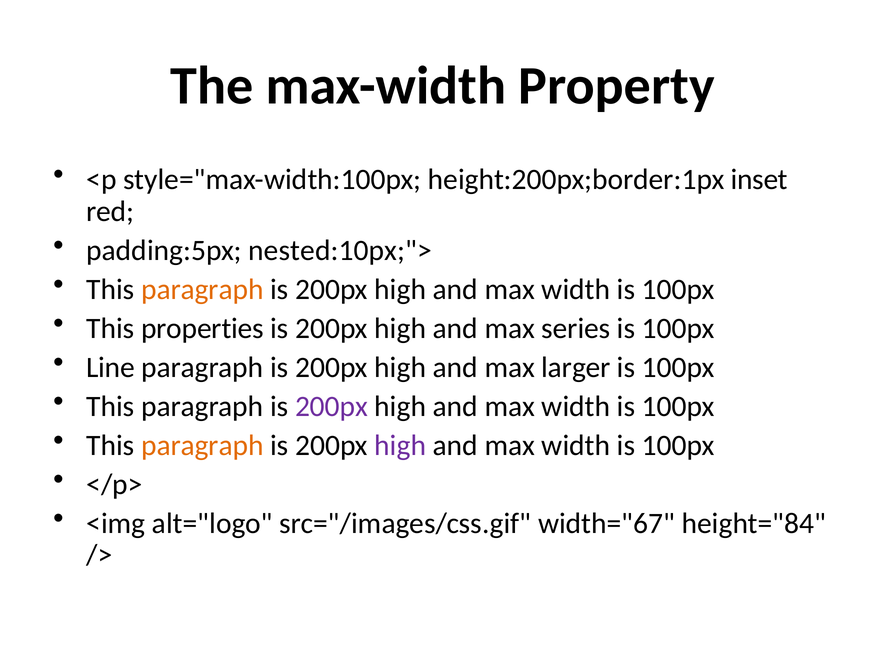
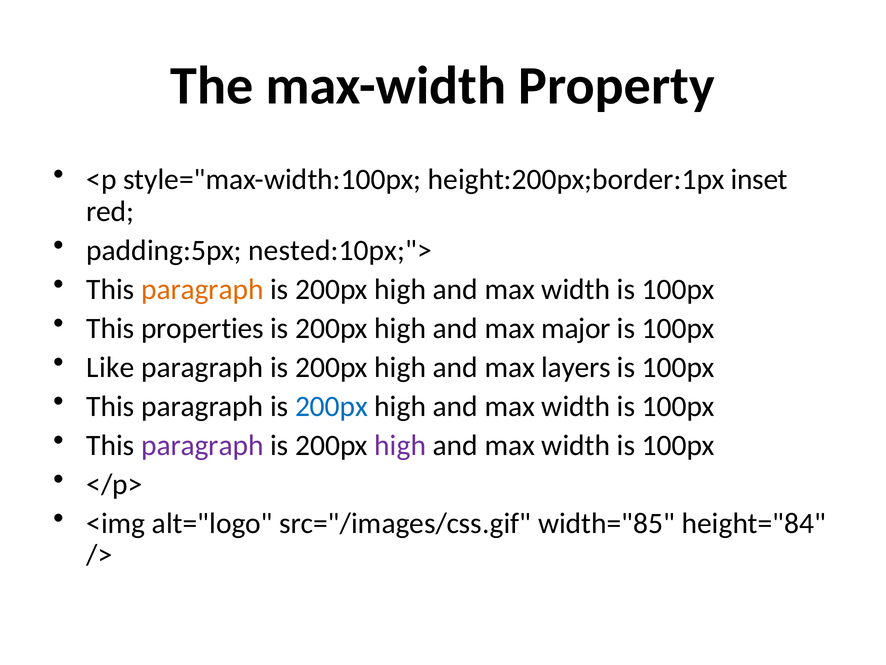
series: series -> major (576, 328)
Line: Line -> Like (110, 367)
larger: larger -> layers (576, 367)
200px colour: purple -> blue (331, 406)
paragraph colour: orange -> purple (202, 445)
width="67: width="67 -> width="85 (607, 523)
